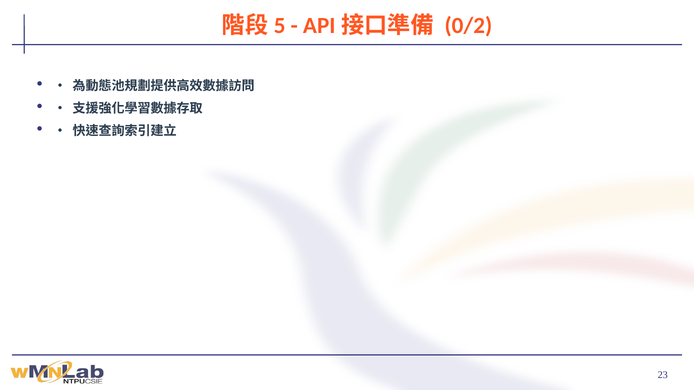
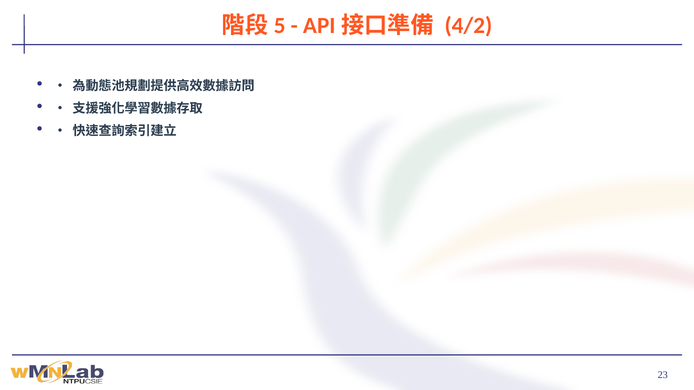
0/2: 0/2 -> 4/2 (468, 26)
